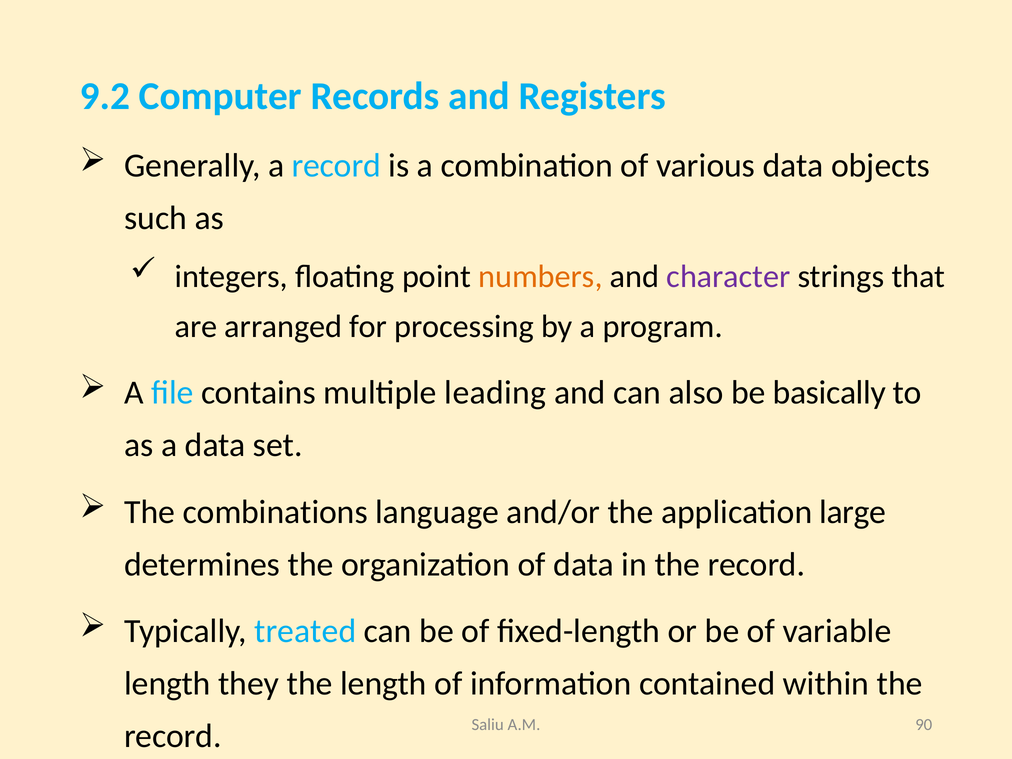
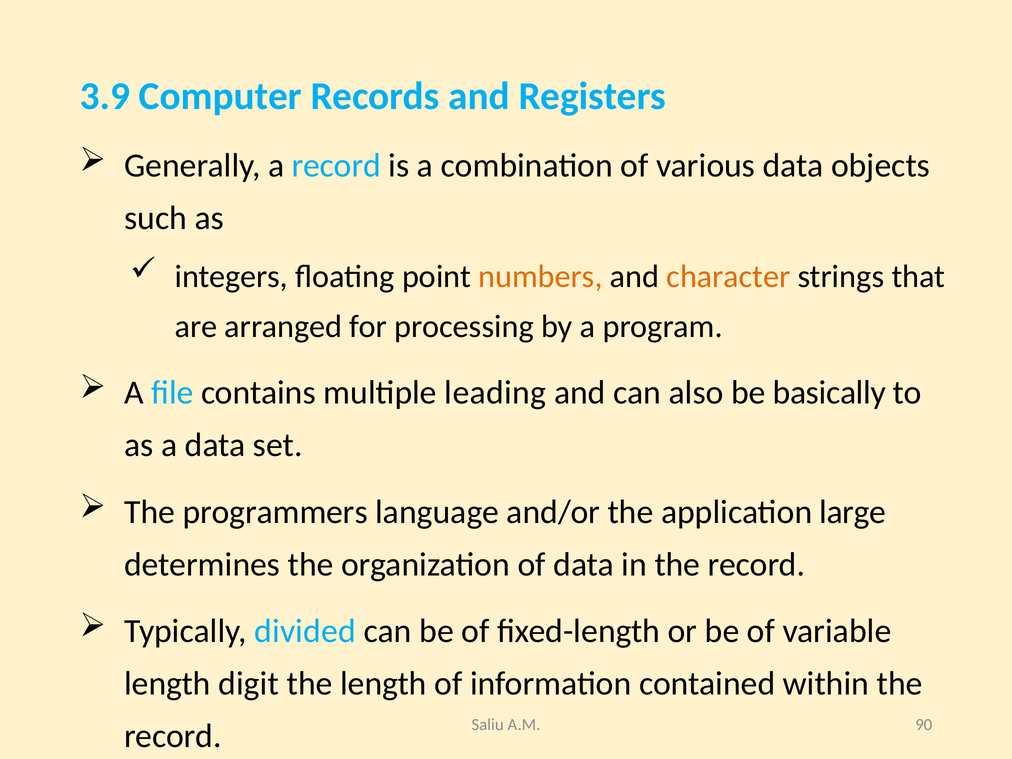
9.2: 9.2 -> 3.9 (105, 96)
character colour: purple -> orange (728, 276)
combinations: combinations -> programmers (275, 512)
treated: treated -> divided (305, 631)
they: they -> digit (249, 684)
